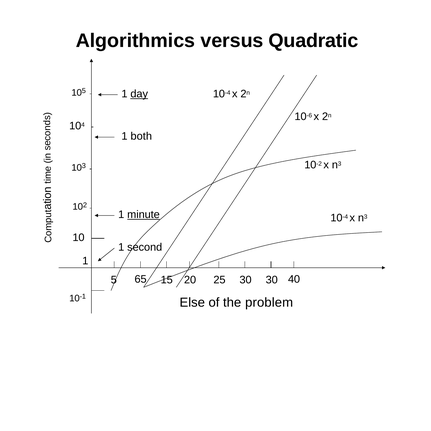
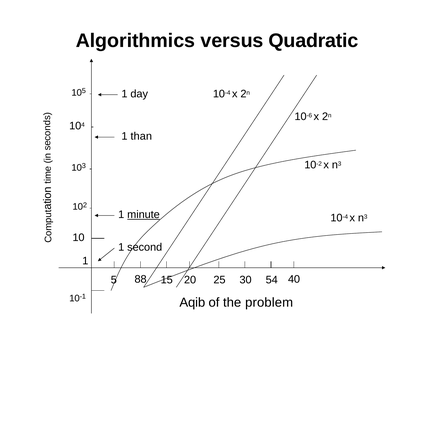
day underline: present -> none (139, 94)
both: both -> than (141, 136)
65: 65 -> 88 (141, 279)
30 30: 30 -> 54 (272, 280)
Else: Else -> Aqib (192, 303)
